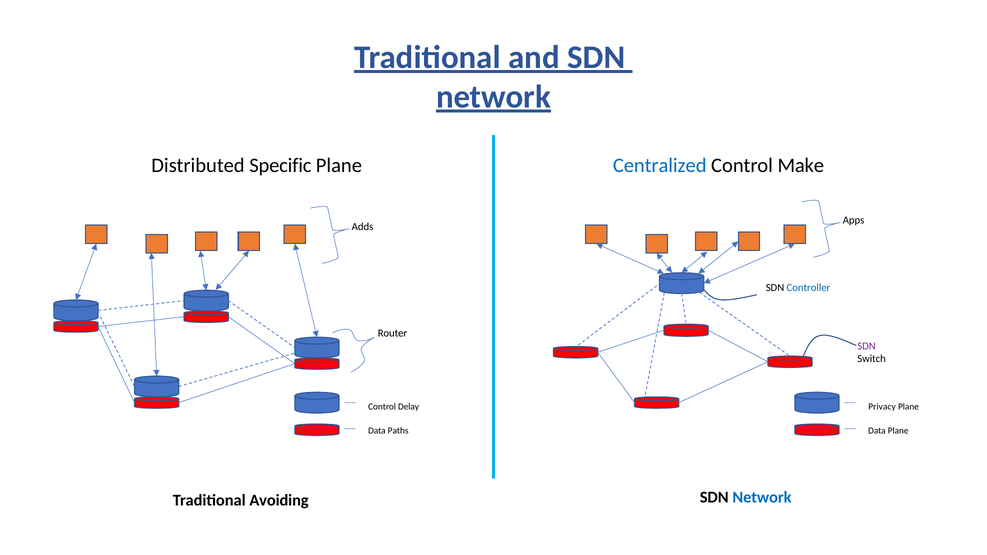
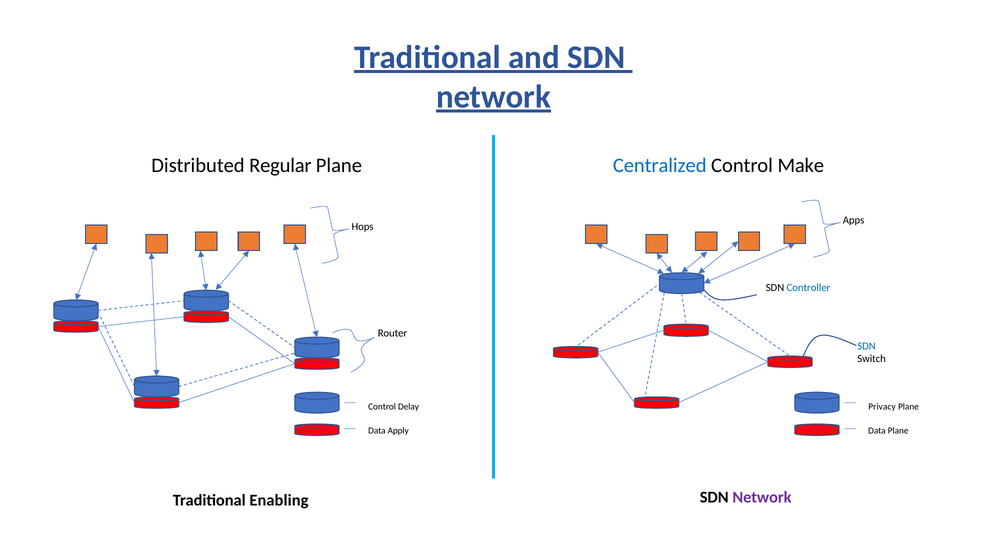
Specific: Specific -> Regular (280, 166)
Adds: Adds -> Hops (363, 227)
SDN colour: purple -> blue (867, 346)
Paths: Paths -> Apply (398, 431)
Network colour: blue -> purple (762, 497)
Avoiding: Avoiding -> Enabling (279, 501)
